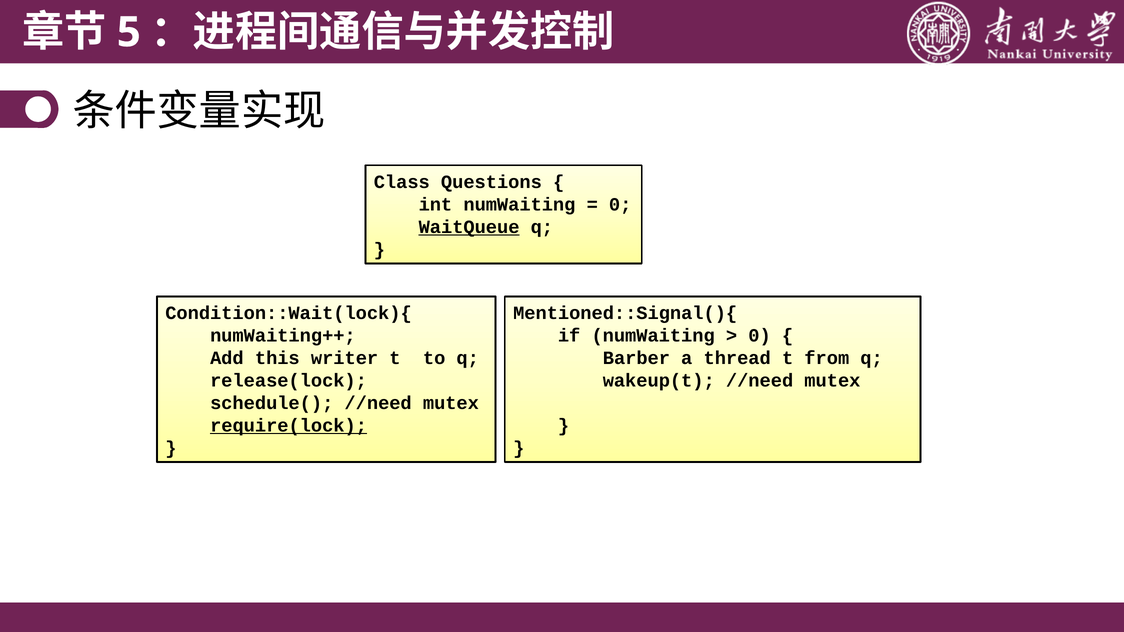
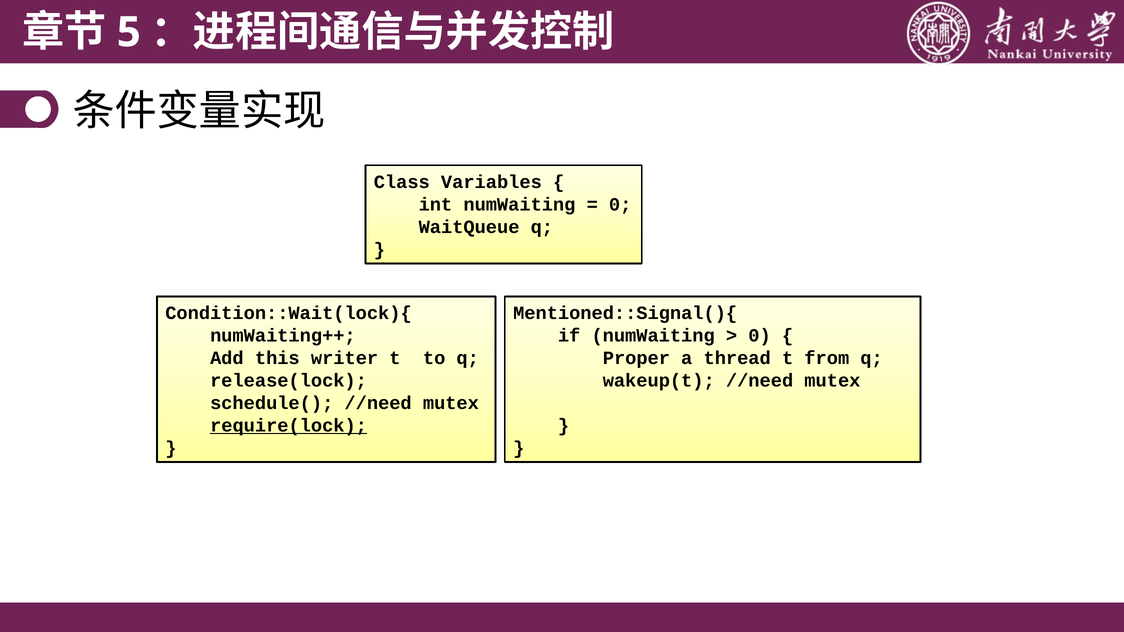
Questions: Questions -> Variables (491, 182)
WaitQueue underline: present -> none (469, 227)
Barber: Barber -> Proper (636, 358)
